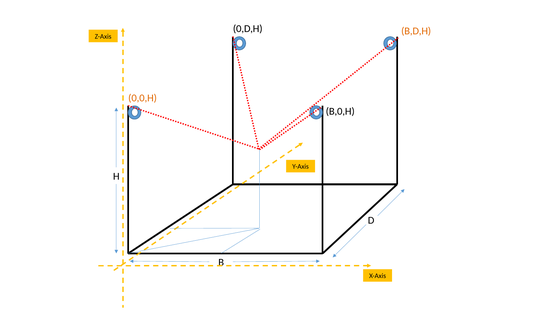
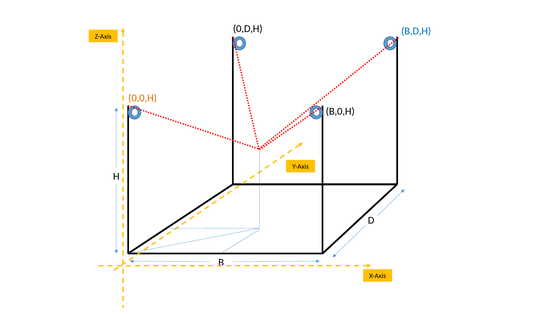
B,D,H colour: orange -> blue (416, 31)
